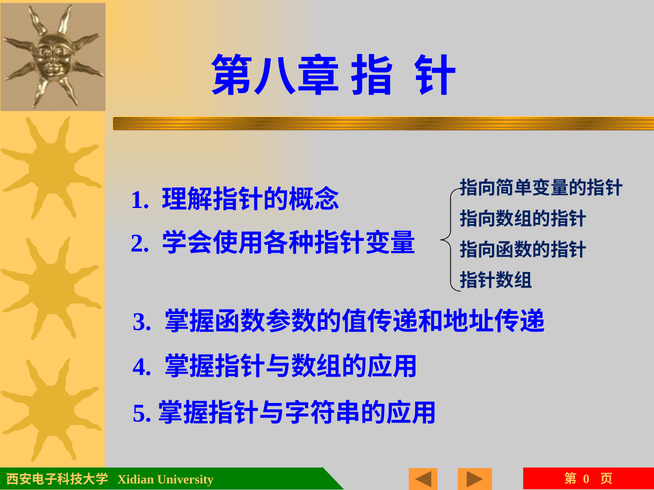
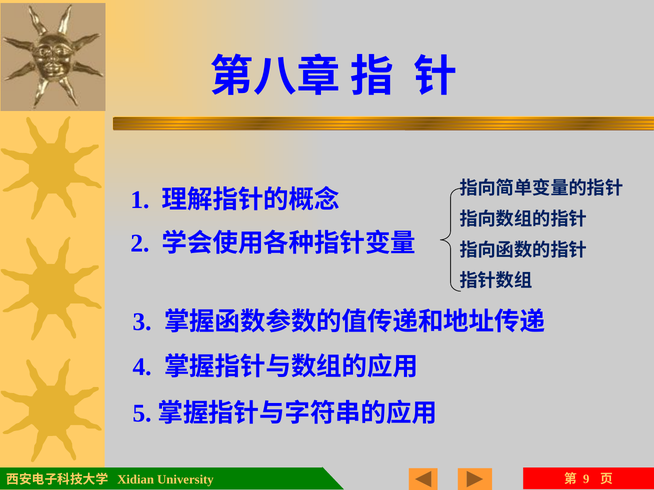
0: 0 -> 9 (586, 480)
